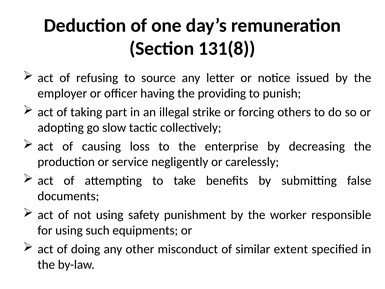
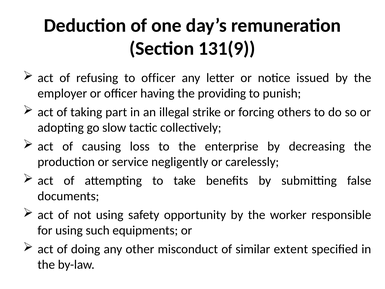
131(8: 131(8 -> 131(9 (227, 49)
to source: source -> officer (158, 78)
punishment: punishment -> opportunity (195, 215)
